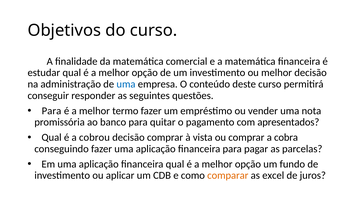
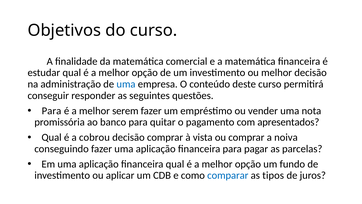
termo: termo -> serem (125, 111)
cobra: cobra -> noiva (286, 137)
comparar colour: orange -> blue (228, 175)
excel: excel -> tipos (273, 175)
